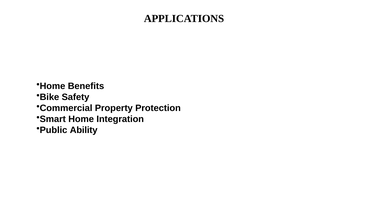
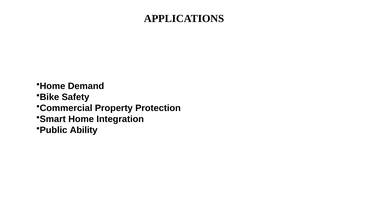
Benefits: Benefits -> Demand (86, 86)
